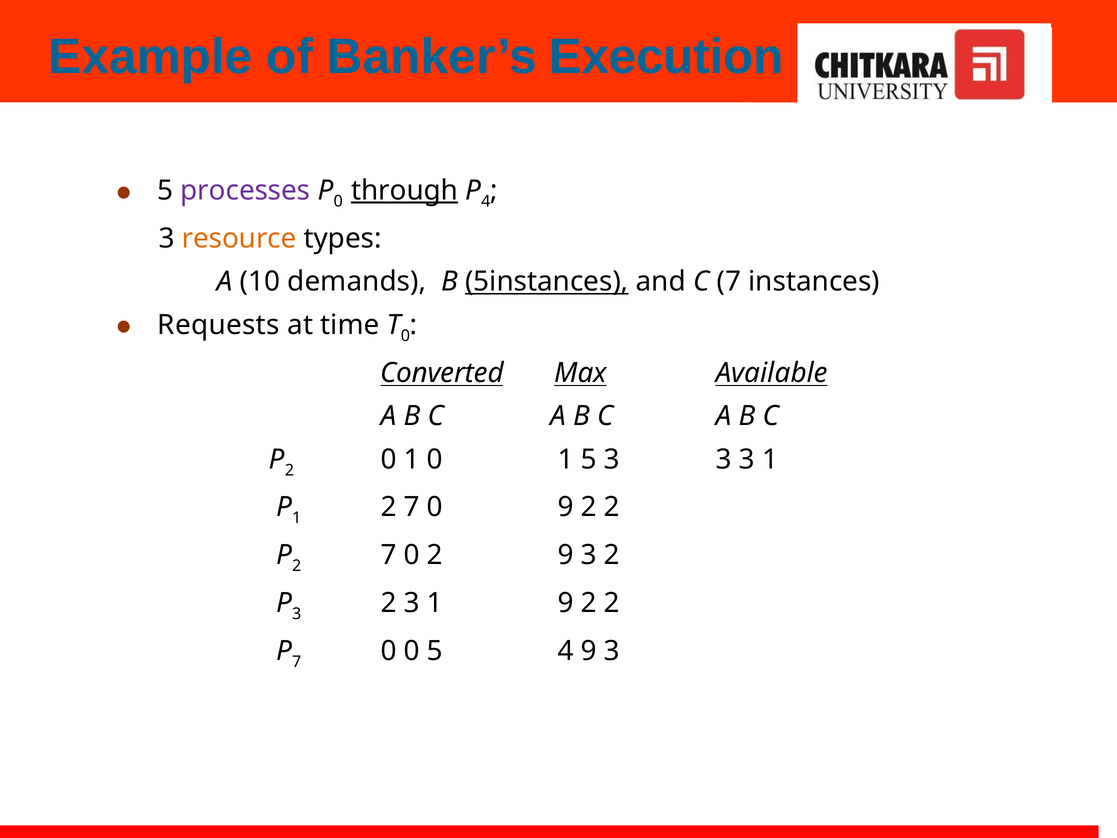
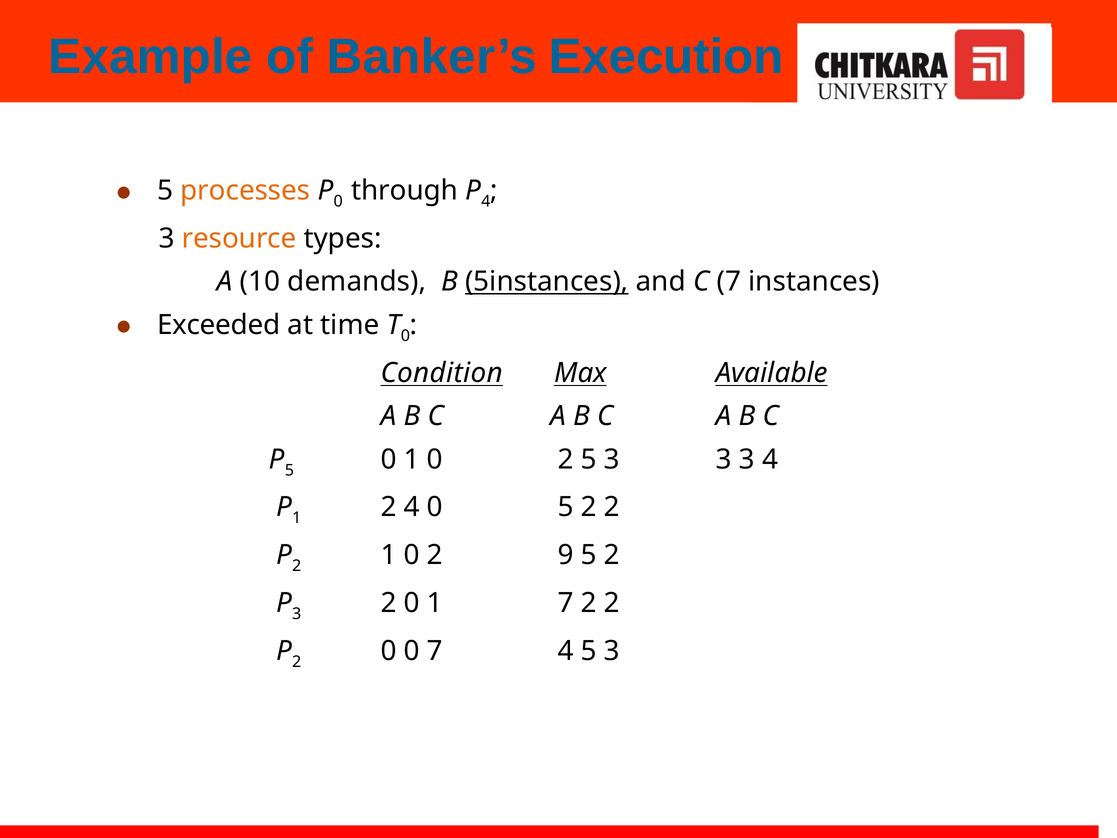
processes colour: purple -> orange (245, 190)
through underline: present -> none (405, 190)
Requests: Requests -> Exceeded (219, 325)
Converted: Converted -> Condition (442, 373)
2: 2 -> 5 (289, 470)
0 1 0 1: 1 -> 2 (566, 459)
3 3 1: 1 -> 4 (770, 459)
1 2 7: 7 -> 4 (412, 507)
0 9: 9 -> 5 (566, 507)
7: 7 -> 1 (389, 555)
2 9 3: 3 -> 5 (589, 555)
3 2 3: 3 -> 0 (412, 603)
1 9: 9 -> 7 (566, 603)
7: 7 -> 2 (297, 661)
0 5: 5 -> 7 (435, 651)
4 9: 9 -> 5 (589, 651)
